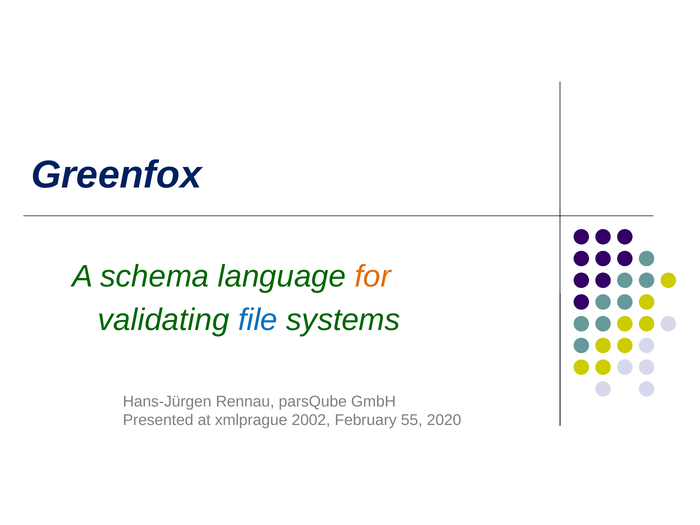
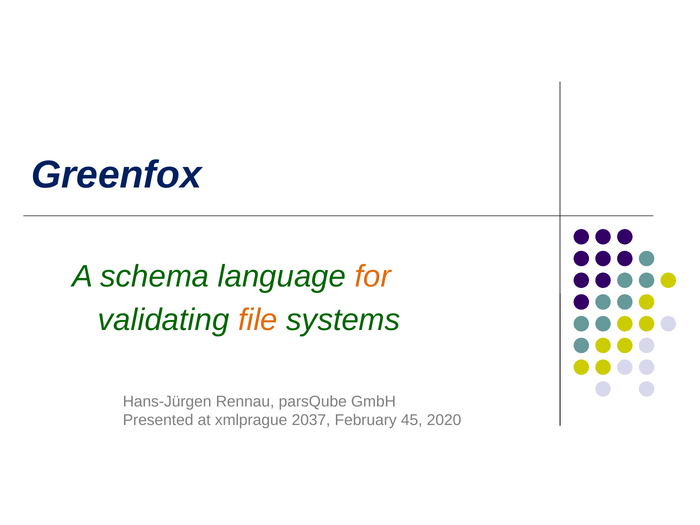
file colour: blue -> orange (258, 320)
2002: 2002 -> 2037 (311, 420)
55: 55 -> 45 (412, 420)
